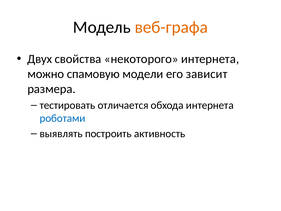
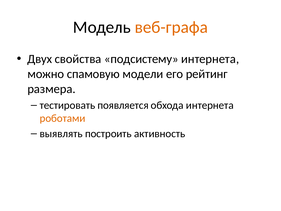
некоторого: некоторого -> подсистему (141, 59)
зависит: зависит -> рейтинг (207, 74)
отличается: отличается -> появляется (123, 105)
роботами colour: blue -> orange (63, 118)
